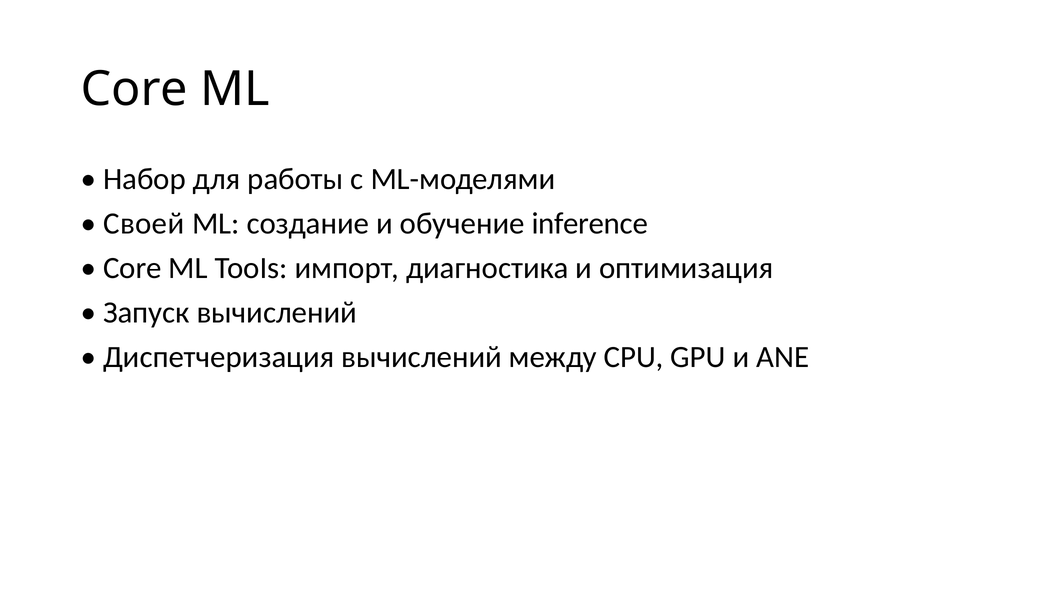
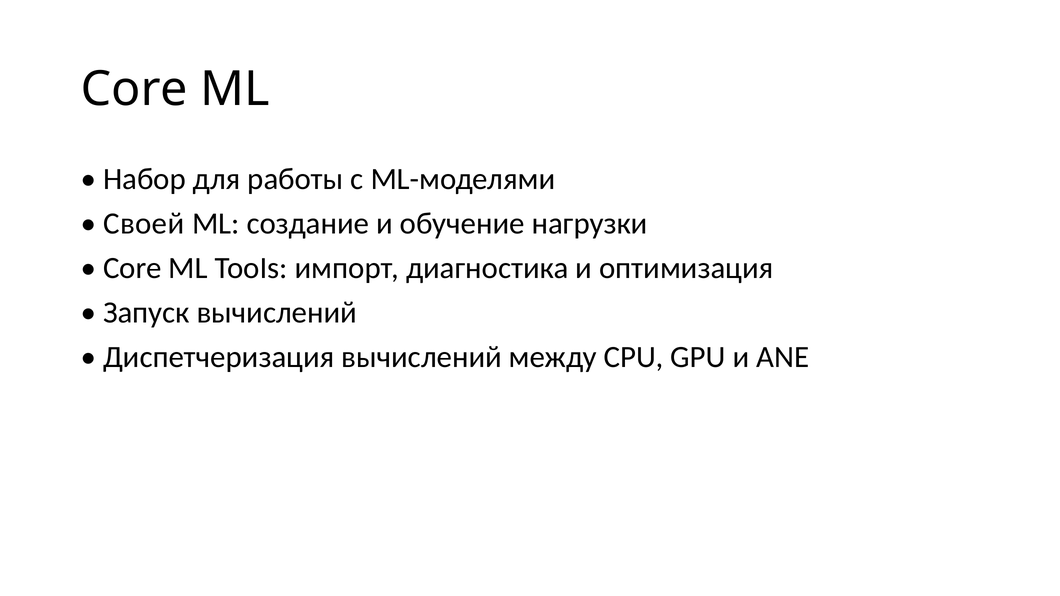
inference: inference -> нагрузки (590, 224)
